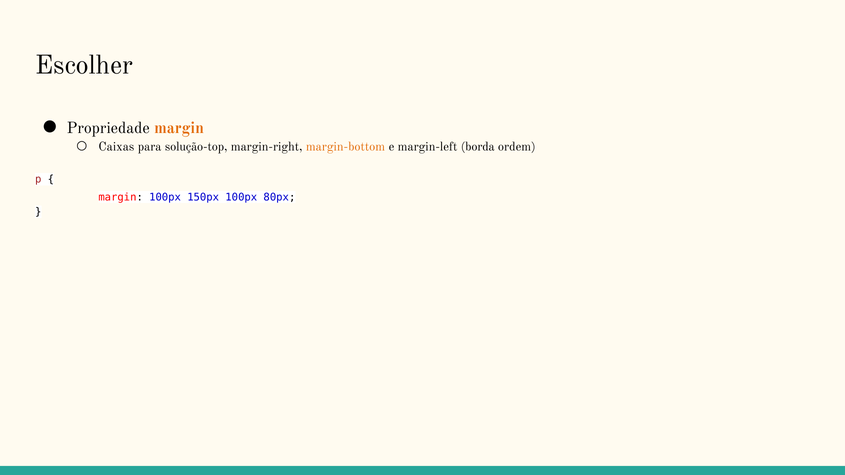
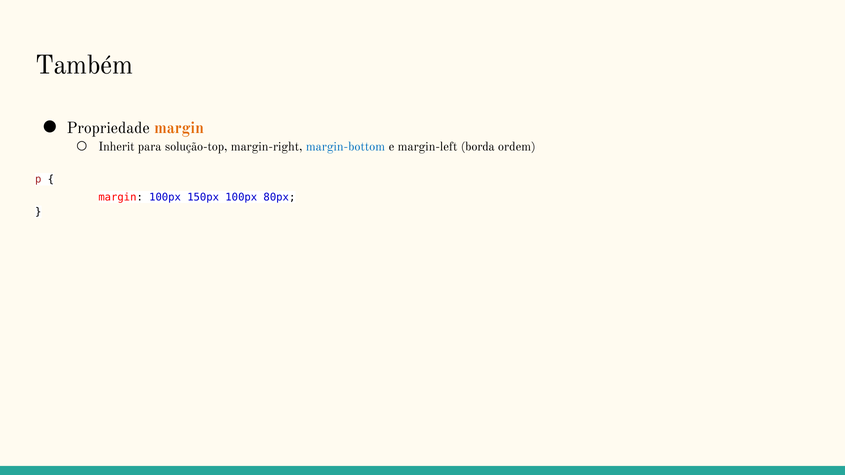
Escolher: Escolher -> Também (84, 65)
Caixas: Caixas -> Inherit (116, 147)
margin-bottom colour: orange -> blue (346, 147)
